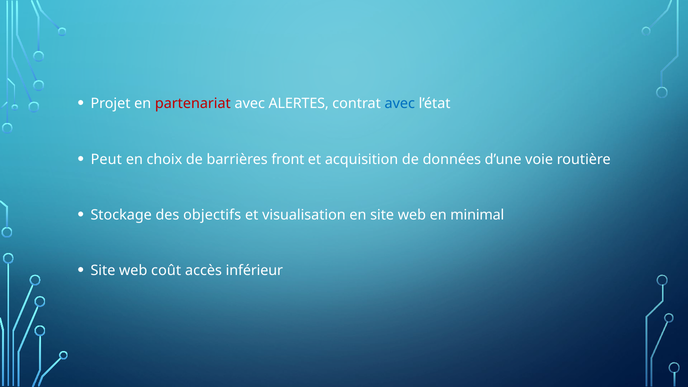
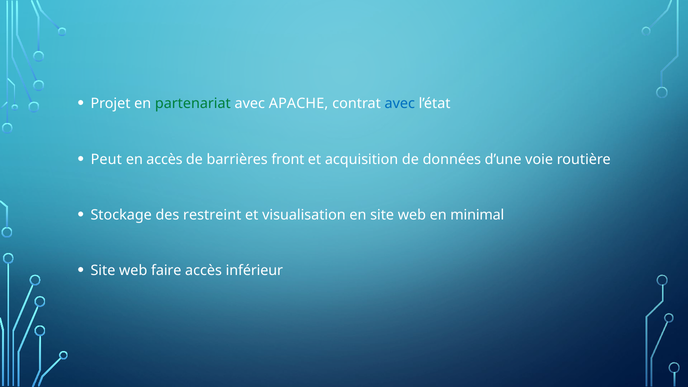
partenariat colour: red -> green (193, 104)
ALERTES: ALERTES -> APACHE (299, 104)
en choix: choix -> accès (164, 159)
objectifs: objectifs -> restreint (212, 215)
coût: coût -> faire (166, 271)
